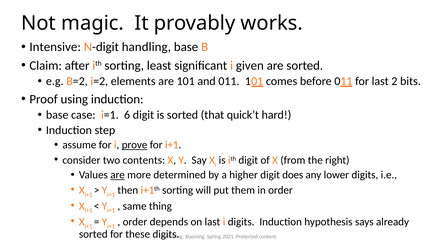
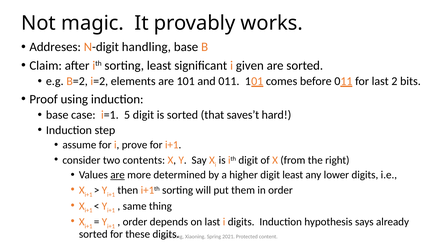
Intensive: Intensive -> Addreses (55, 47)
6: 6 -> 5 (127, 115)
quick’t: quick’t -> saves’t (243, 115)
prove underline: present -> none (135, 145)
digit does: does -> least (293, 175)
